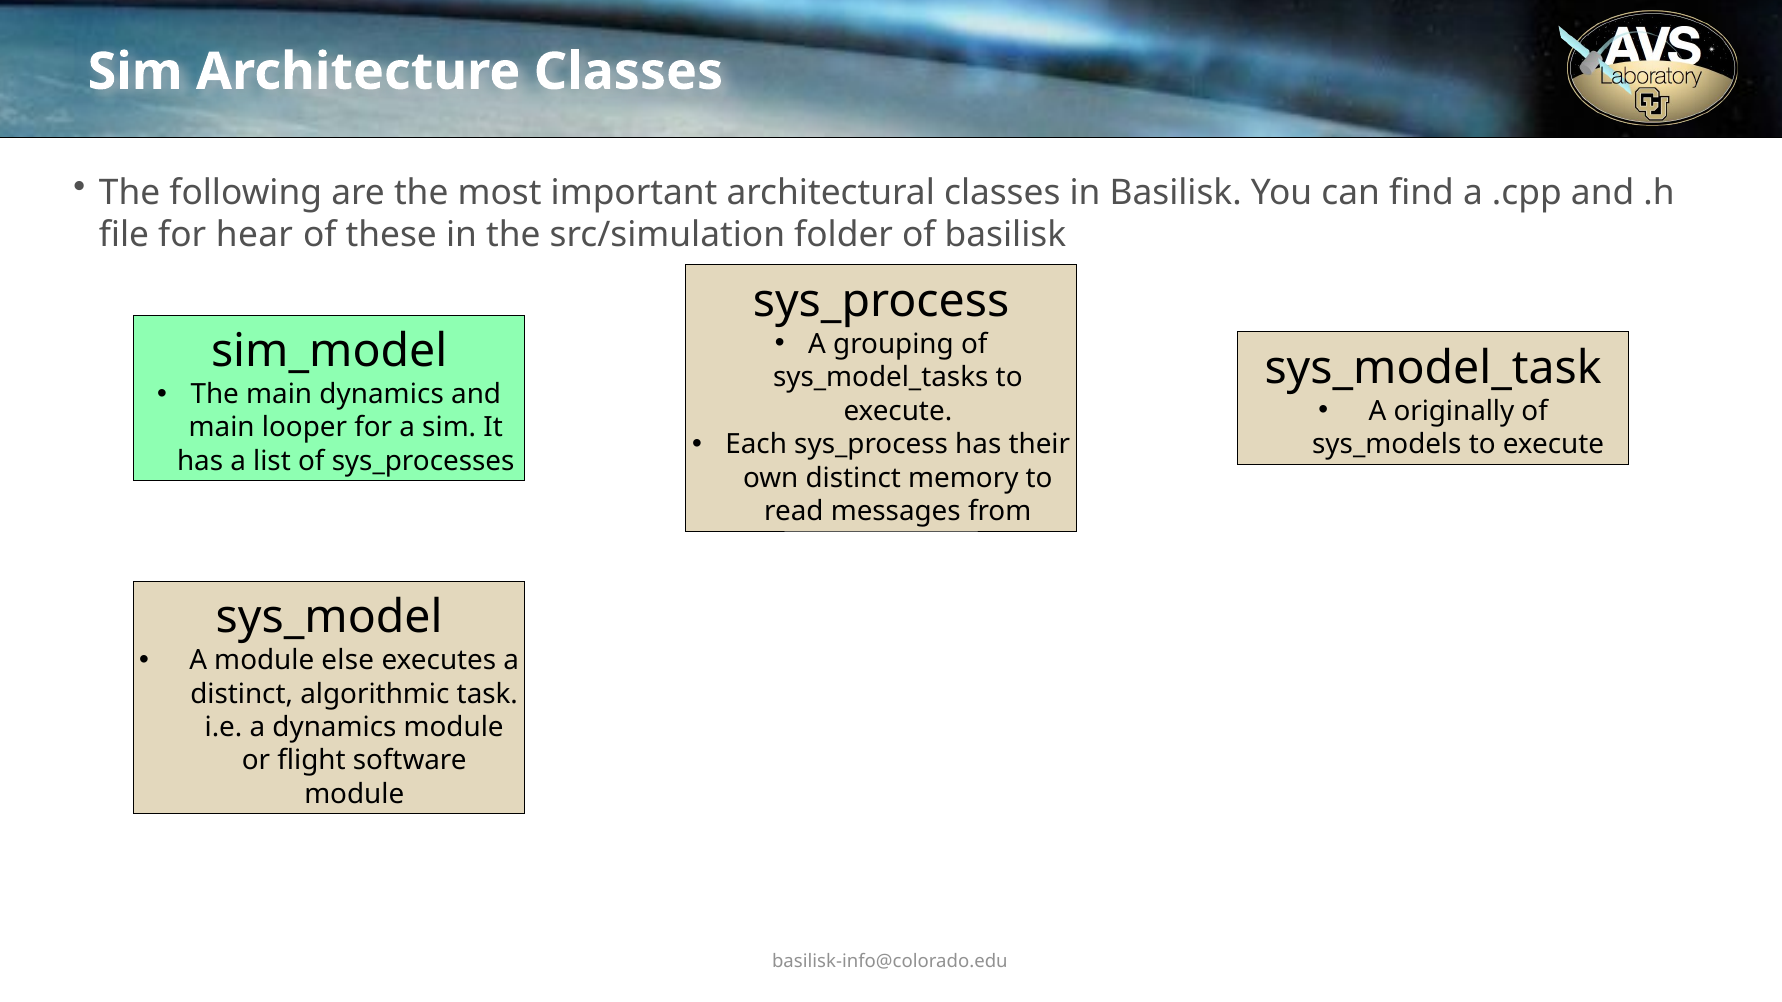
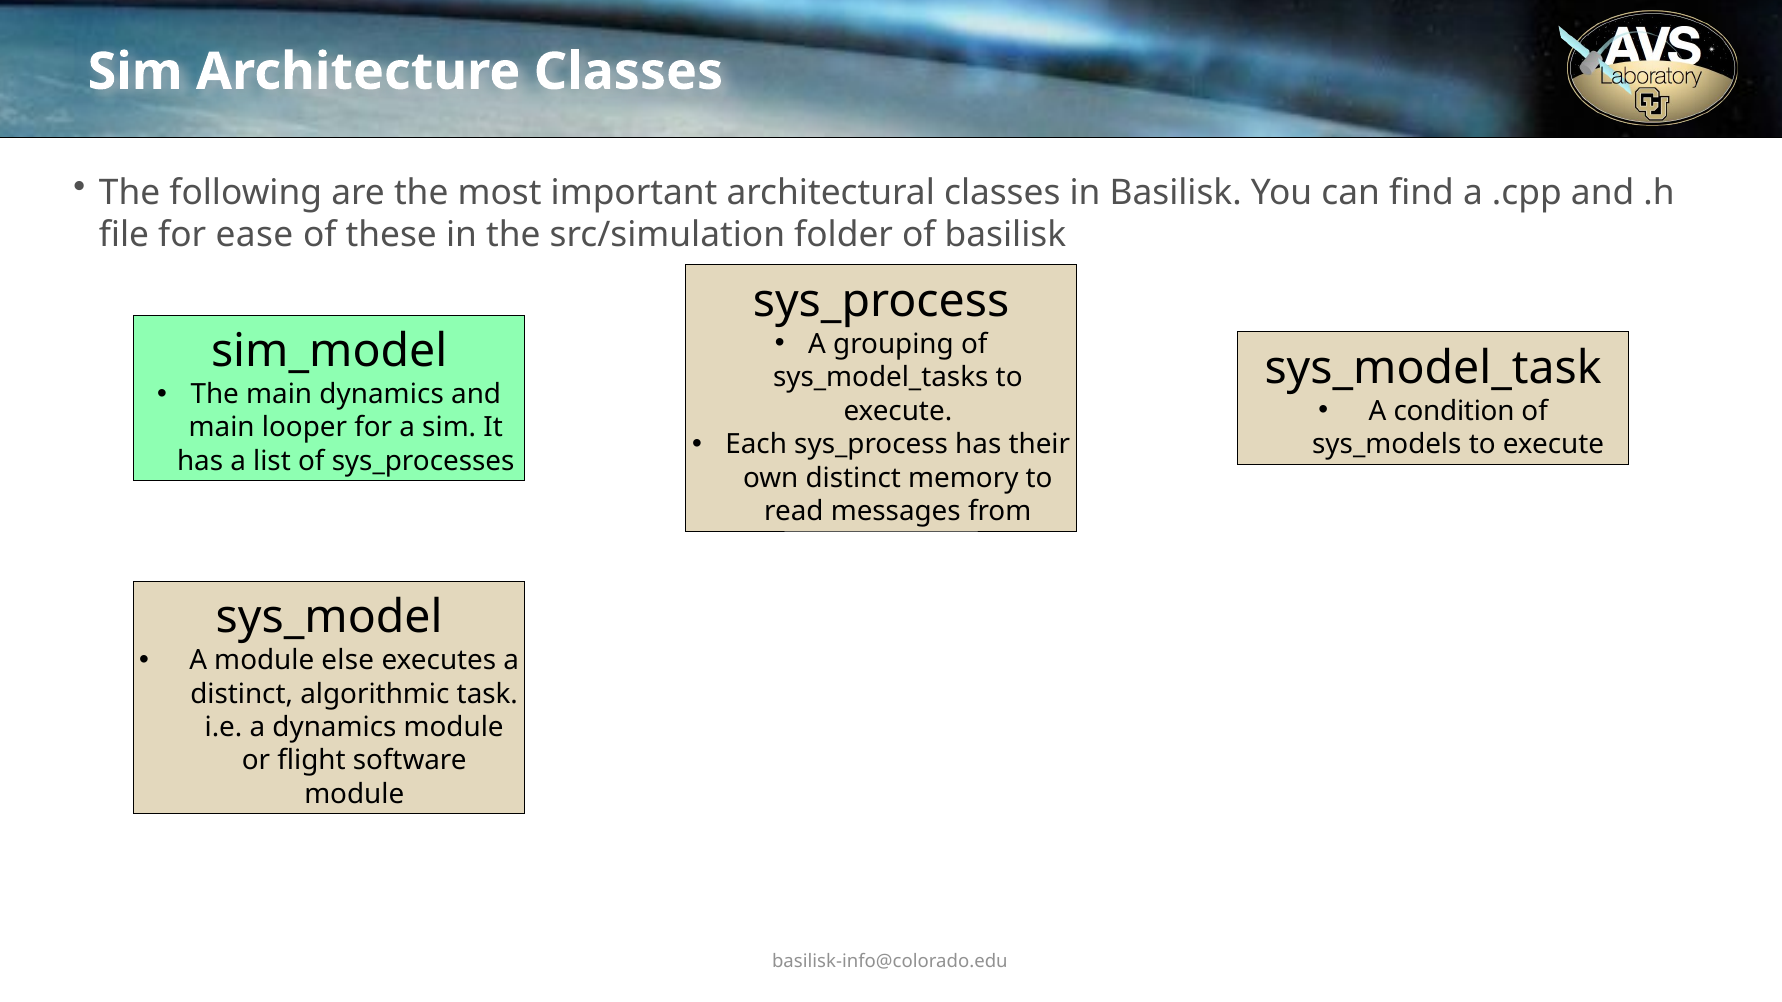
hear: hear -> ease (254, 235)
originally: originally -> condition (1454, 411)
